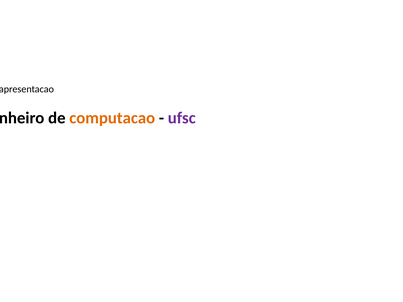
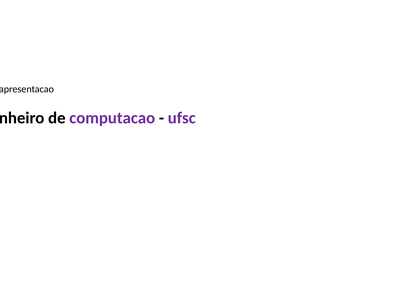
computacao colour: orange -> purple (112, 118)
